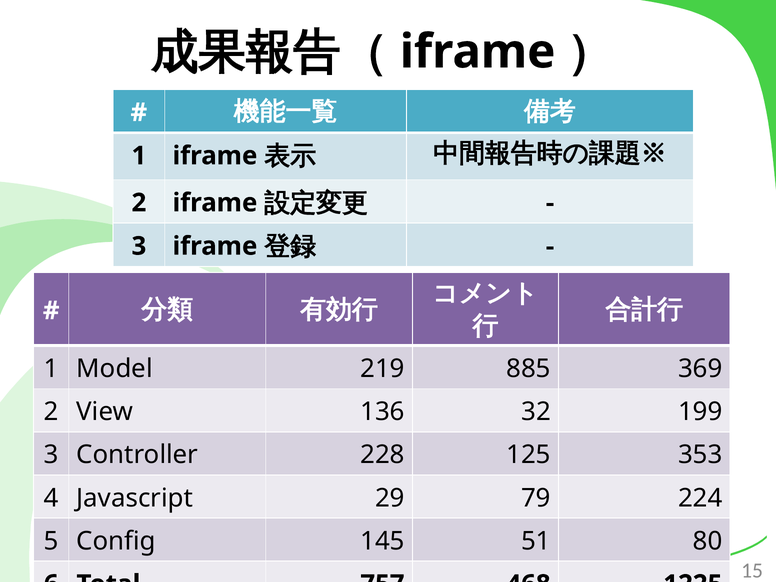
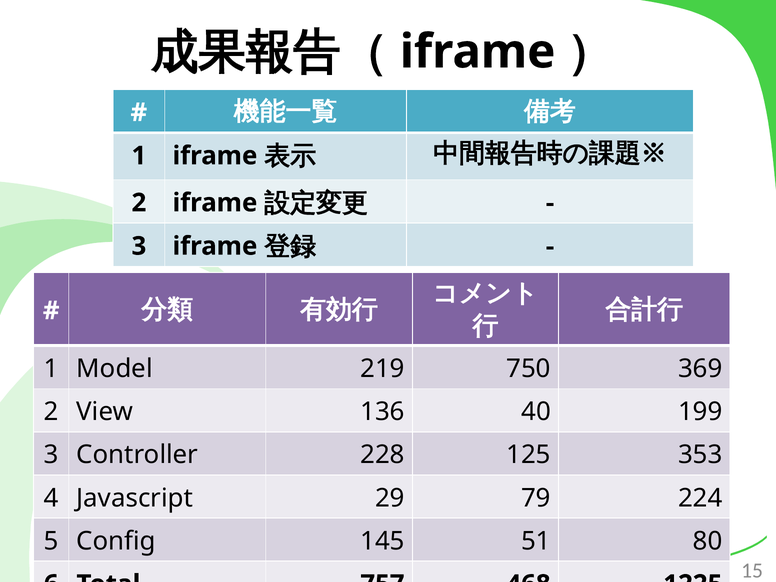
885: 885 -> 750 (529, 369)
32: 32 -> 40 (536, 412)
